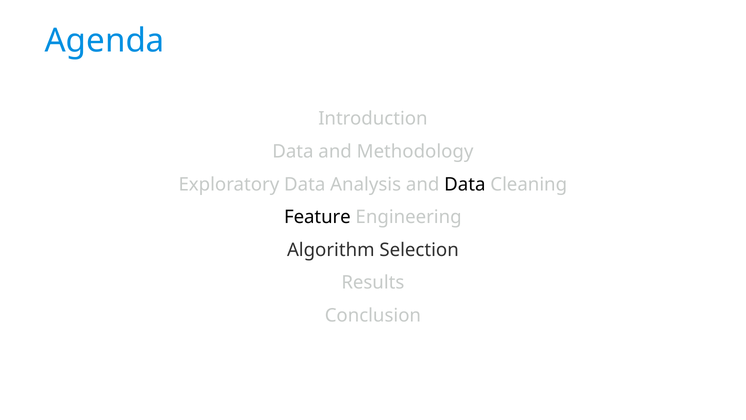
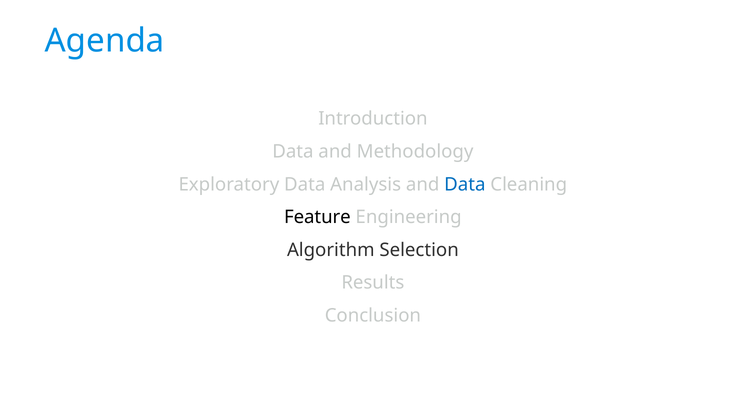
Data colour: black -> blue (465, 184)
